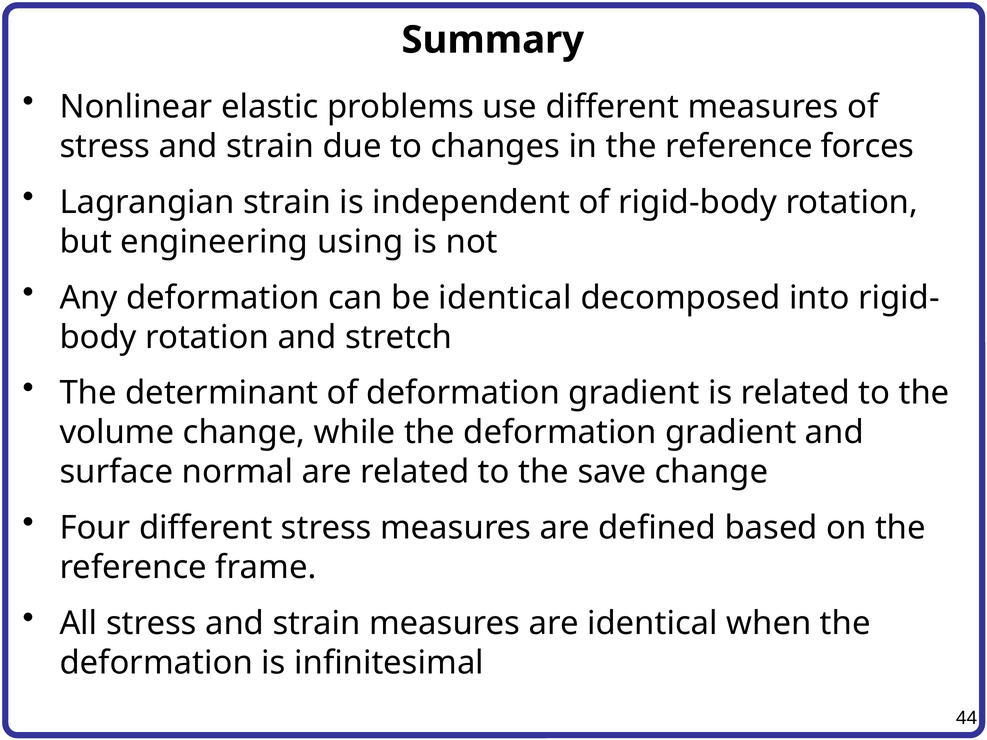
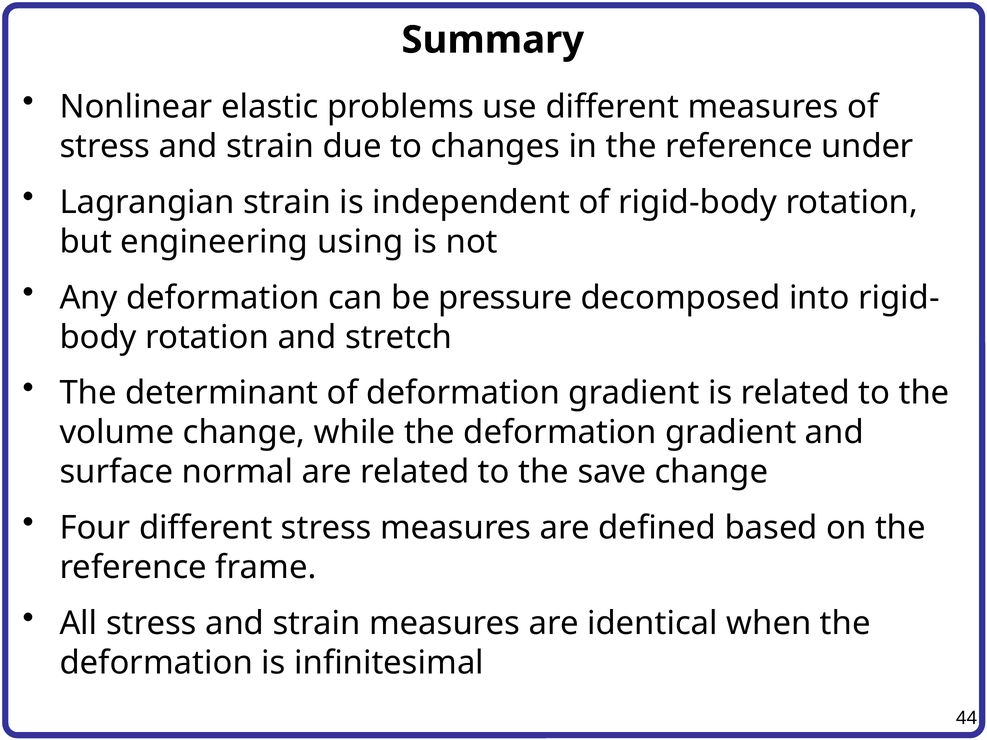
forces: forces -> under (867, 146)
be identical: identical -> pressure (505, 298)
